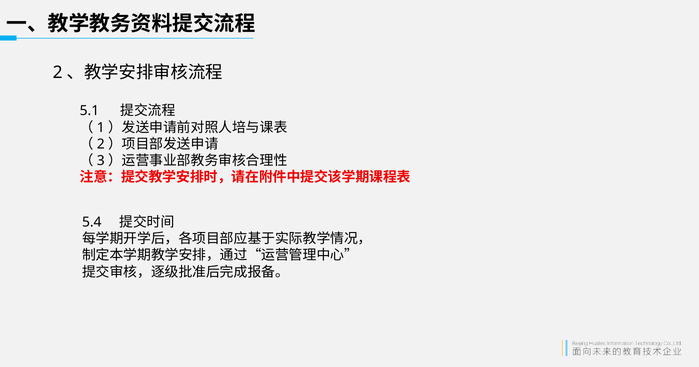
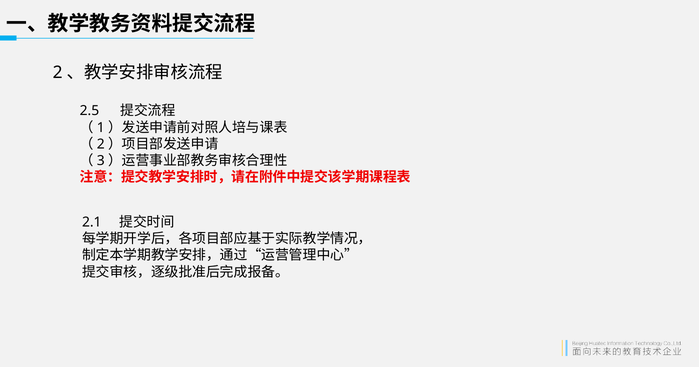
5.1: 5.1 -> 2.5 (89, 111)
5.4: 5.4 -> 2.1 (92, 222)
